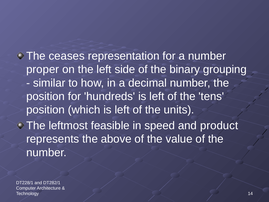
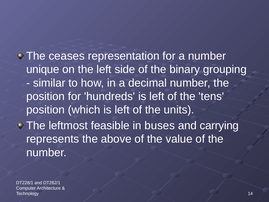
proper: proper -> unique (43, 69)
speed: speed -> buses (160, 125)
product: product -> carrying (219, 125)
